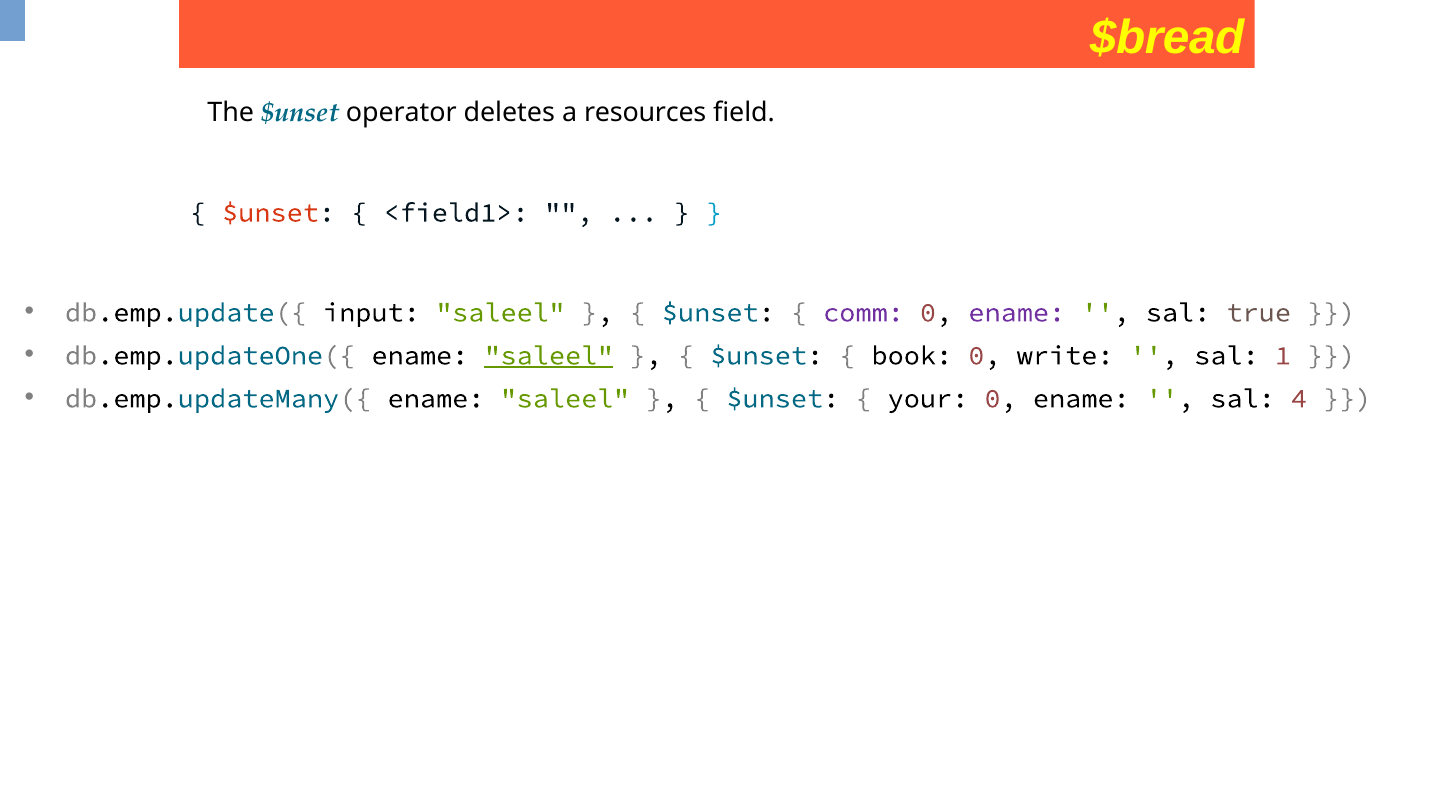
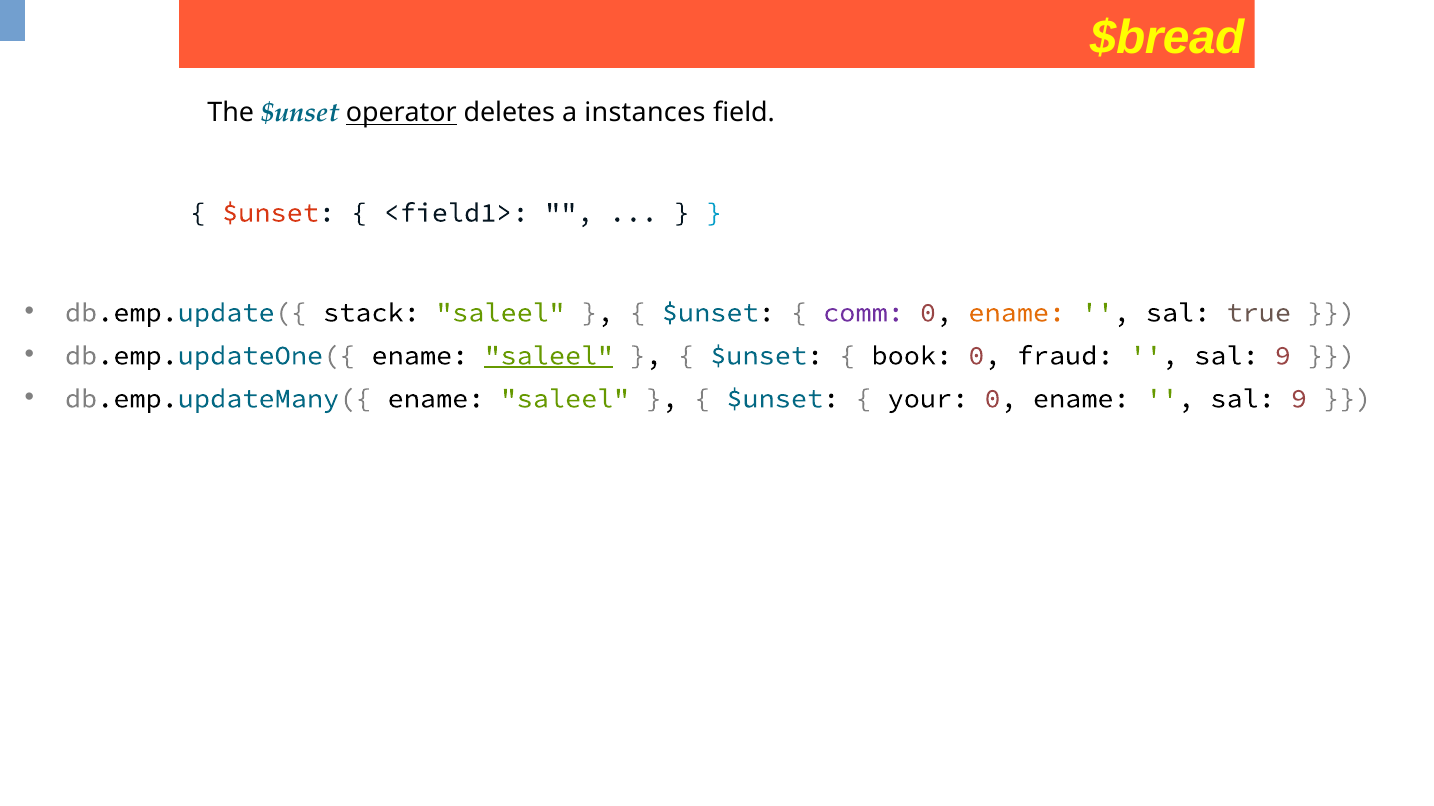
operator underline: none -> present (401, 113)
resources: resources -> instances (645, 113)
input: input -> stack (371, 313)
ename colour: purple -> orange (1017, 313)
write: write -> fraud (1065, 356)
1: 1 -> 9 (1283, 356)
4: 4 -> 9 (1299, 399)
